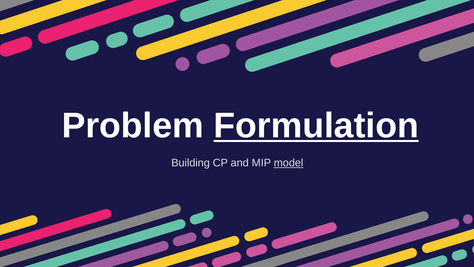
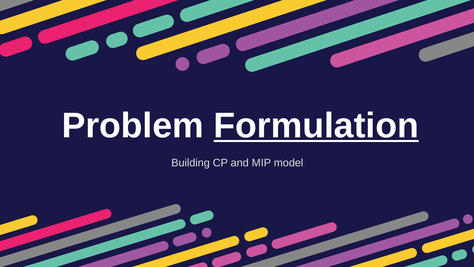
model underline: present -> none (289, 163)
